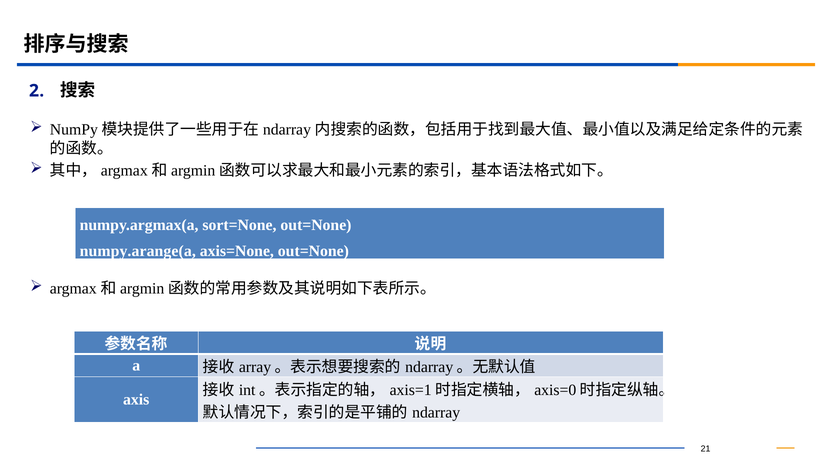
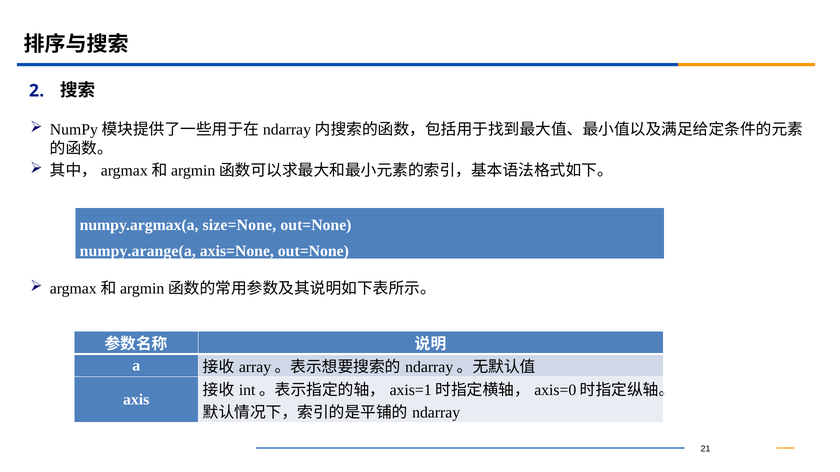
sort=None: sort=None -> size=None (239, 225)
